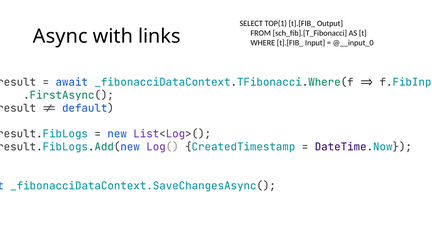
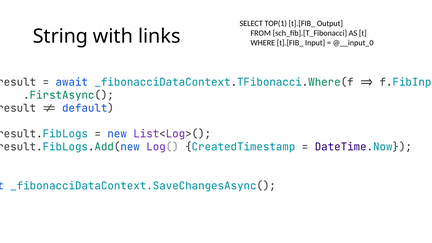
Async: Async -> String (60, 36)
